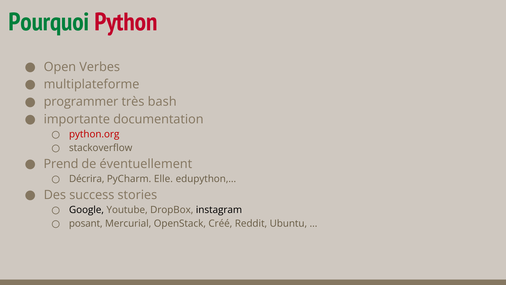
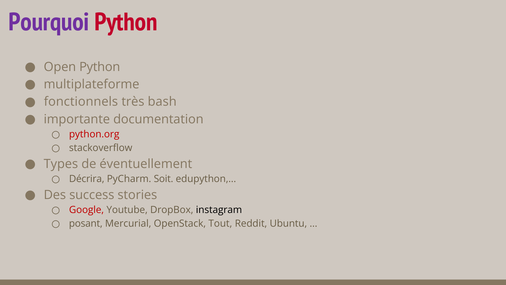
Pourquoi colour: green -> purple (49, 22)
Open Verbes: Verbes -> Python (100, 67)
programmer: programmer -> fonctionnels (81, 102)
Prend: Prend -> Types (61, 164)
Elle: Elle -> Soit (164, 179)
Google colour: black -> red (86, 210)
Créé: Créé -> Tout (220, 223)
